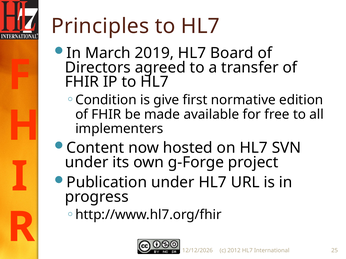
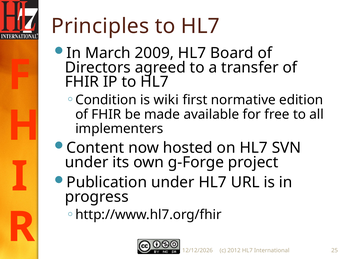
2019: 2019 -> 2009 (154, 53)
give: give -> wiki (166, 100)
